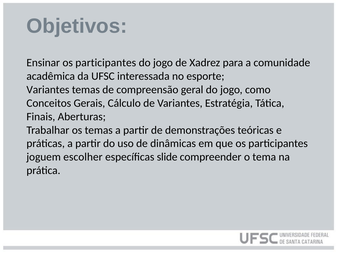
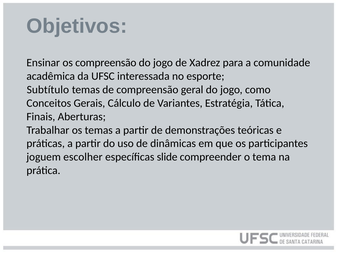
Ensinar os participantes: participantes -> compreensão (106, 63)
Variantes: Variantes -> Subtítulo (48, 89)
